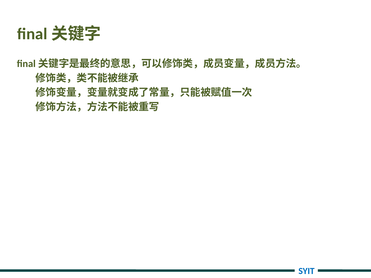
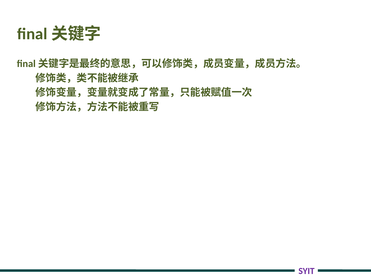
SYIT colour: blue -> purple (306, 271)
